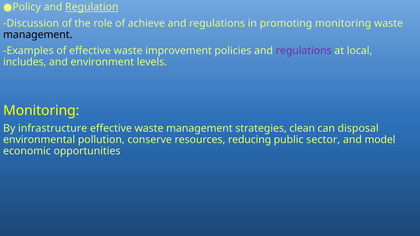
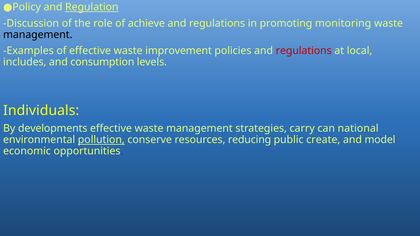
regulations colour: purple -> red (304, 51)
environment: environment -> consumption (102, 62)
Monitoring: Monitoring -> Individuals (41, 111)
infrastructure: infrastructure -> developments (53, 129)
clean: clean -> carry (302, 129)
disposal: disposal -> national (358, 129)
pollution underline: none -> present (101, 140)
sector: sector -> create (323, 140)
